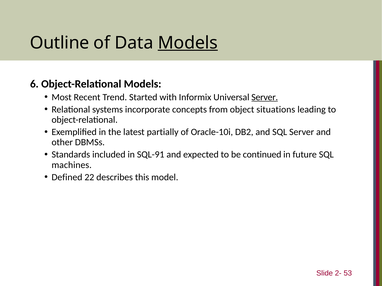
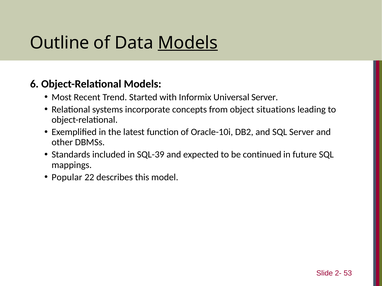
Server underline: present -> none (265, 97)
partially: partially -> function (163, 132)
SQL-91: SQL-91 -> SQL-39 (151, 155)
machines: machines -> mappings (72, 165)
Defined: Defined -> Popular (67, 177)
